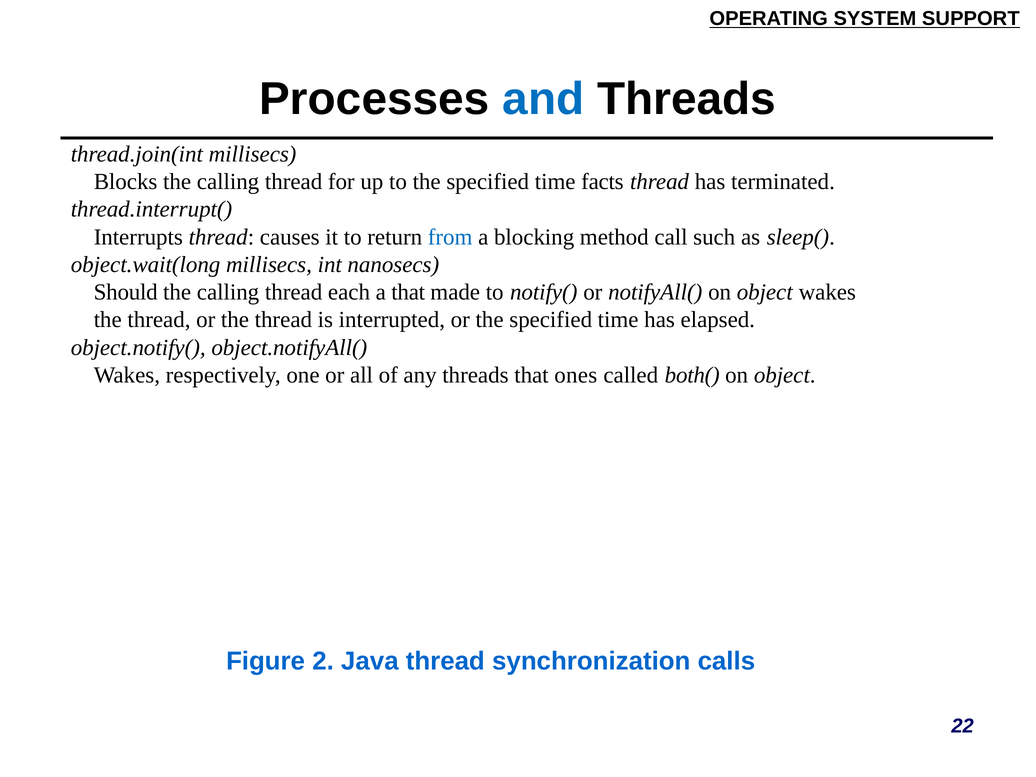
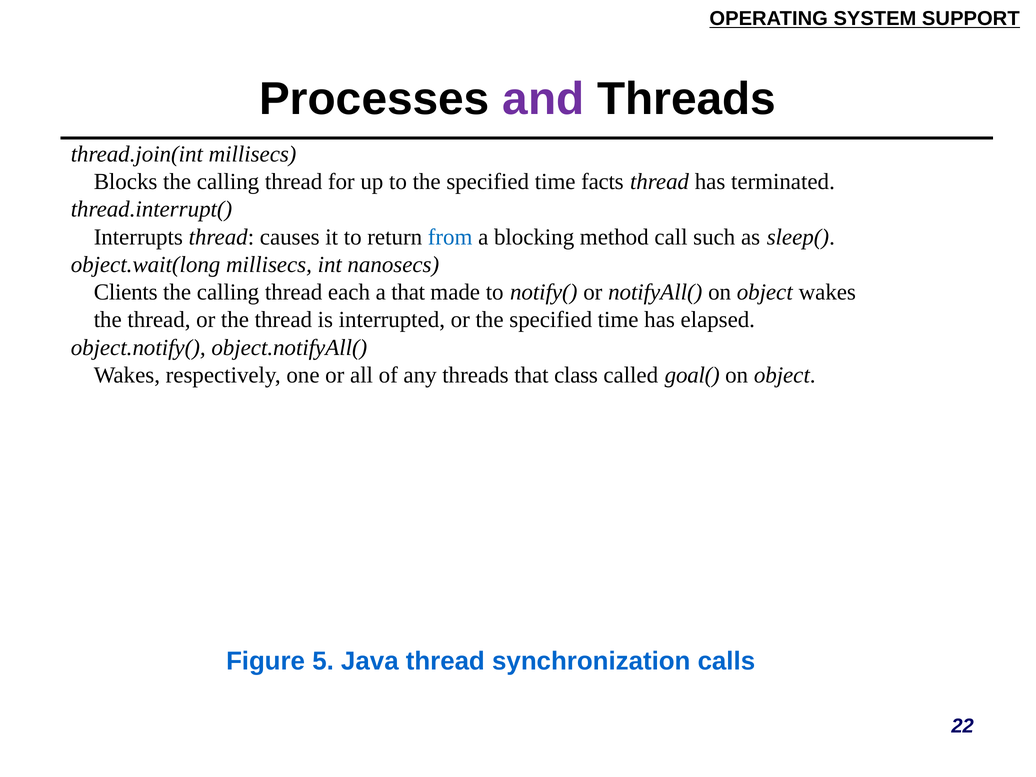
and colour: blue -> purple (543, 99)
Should: Should -> Clients (126, 292)
ones: ones -> class (576, 375)
both(: both( -> goal( (692, 375)
2: 2 -> 5 (323, 661)
